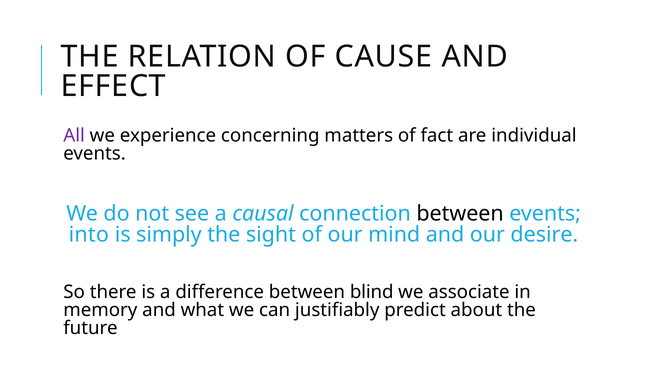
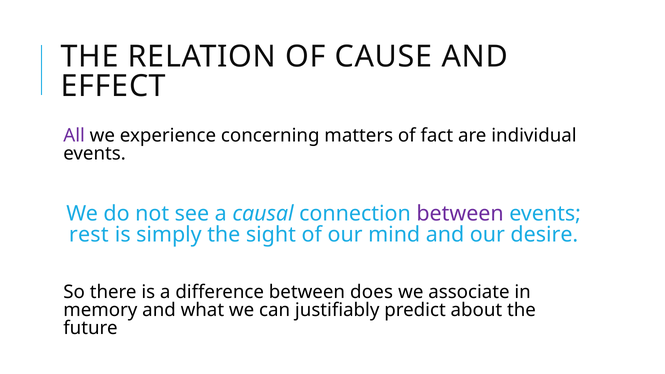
between colour: black -> purple (460, 214)
into: into -> rest (89, 235)
blind: blind -> does (372, 292)
